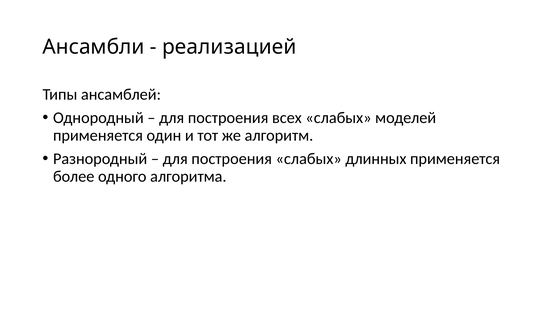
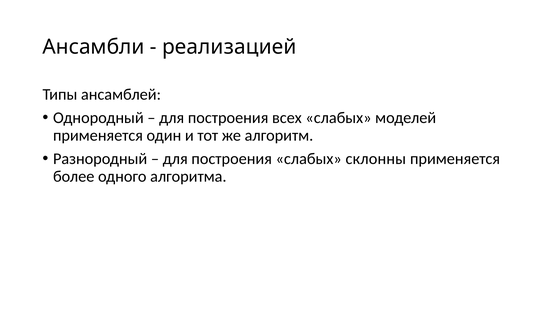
длинных: длинных -> склонны (376, 159)
